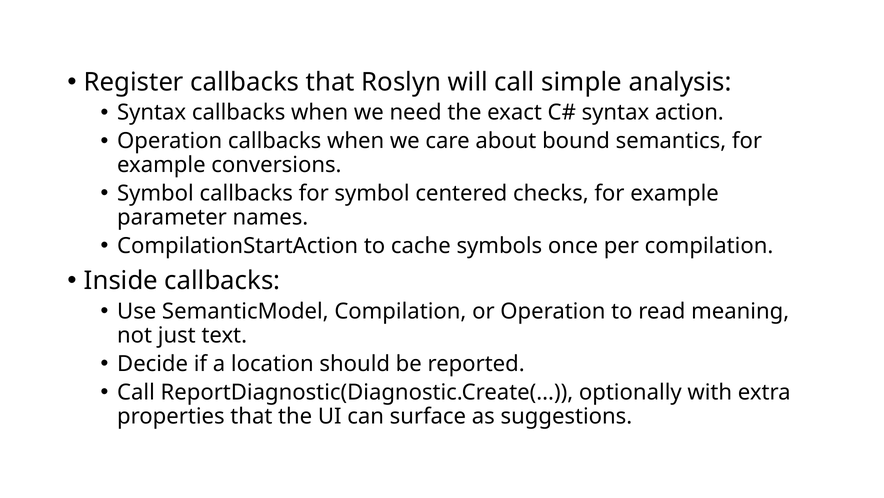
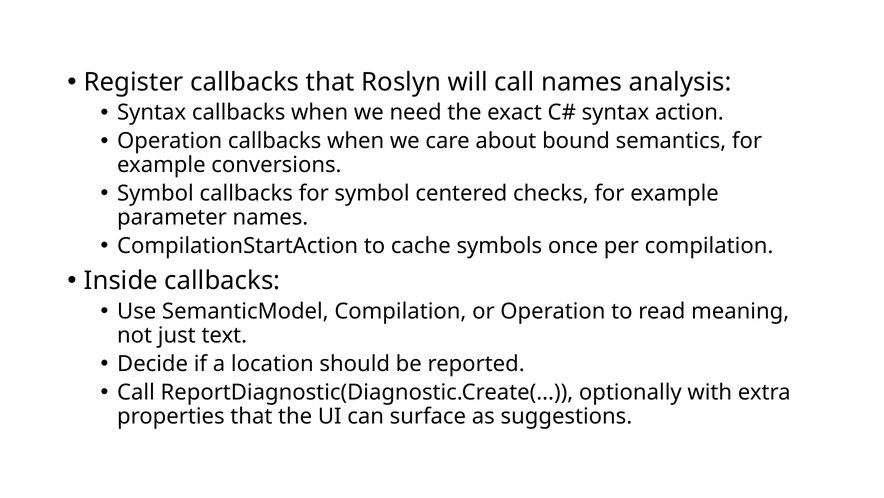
call simple: simple -> names (582, 82)
